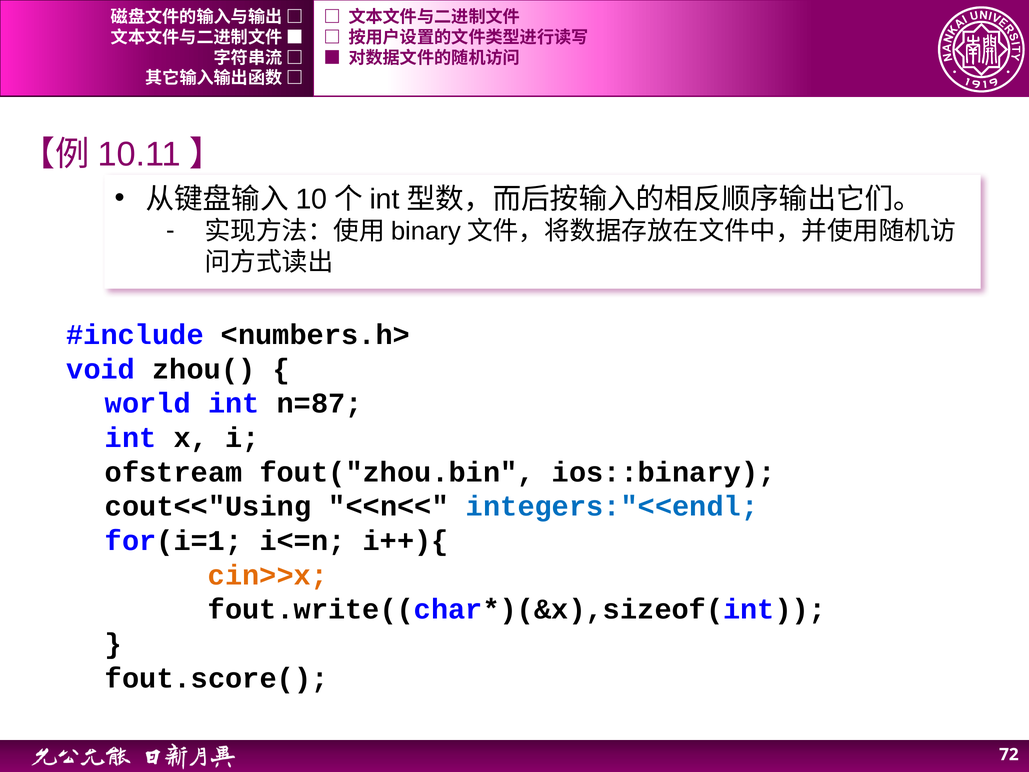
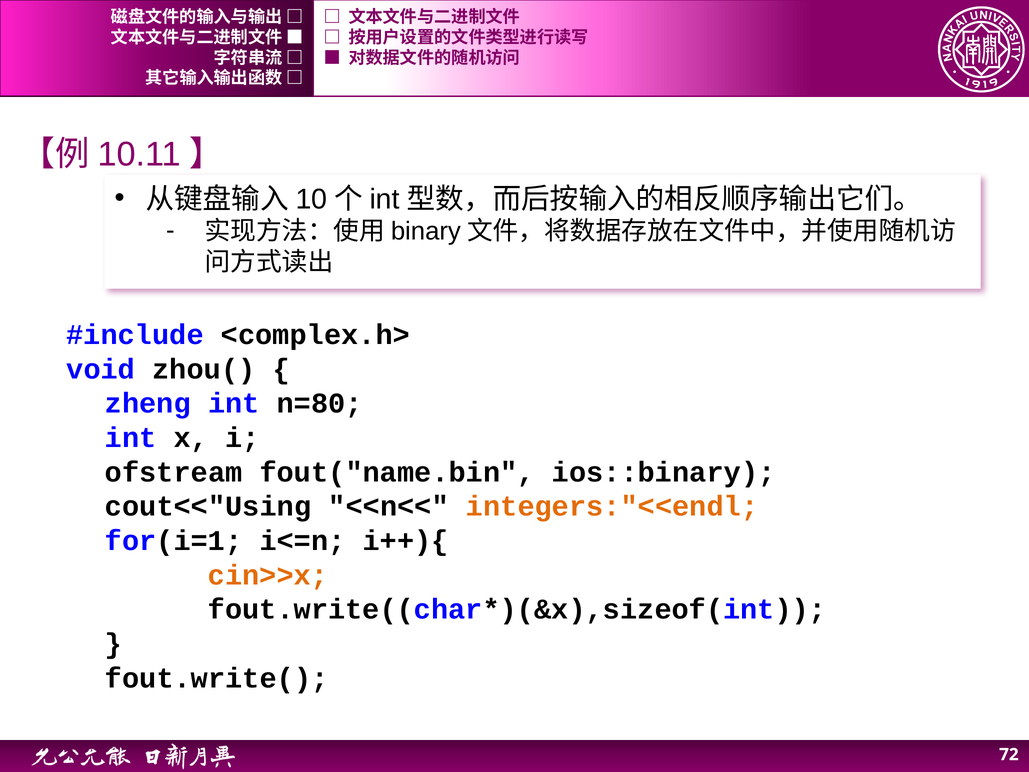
<numbers.h>: <numbers.h> -> <complex.h> (315, 335)
world: world -> zheng (148, 403)
n=87: n=87 -> n=80 (320, 403)
fout("zhou.bin: fout("zhou.bin -> fout("name.bin (397, 472)
integers:"<<endl colour: blue -> orange (612, 506)
fout.score(: fout.score( -> fout.write( (217, 678)
